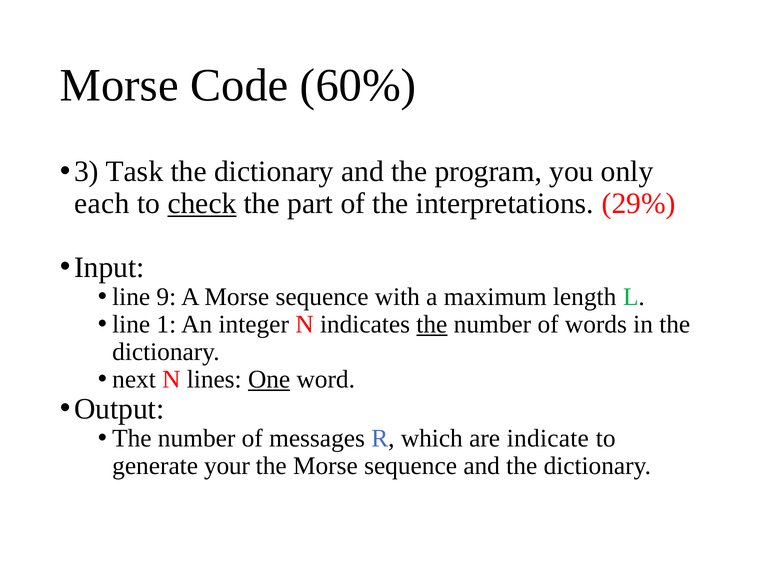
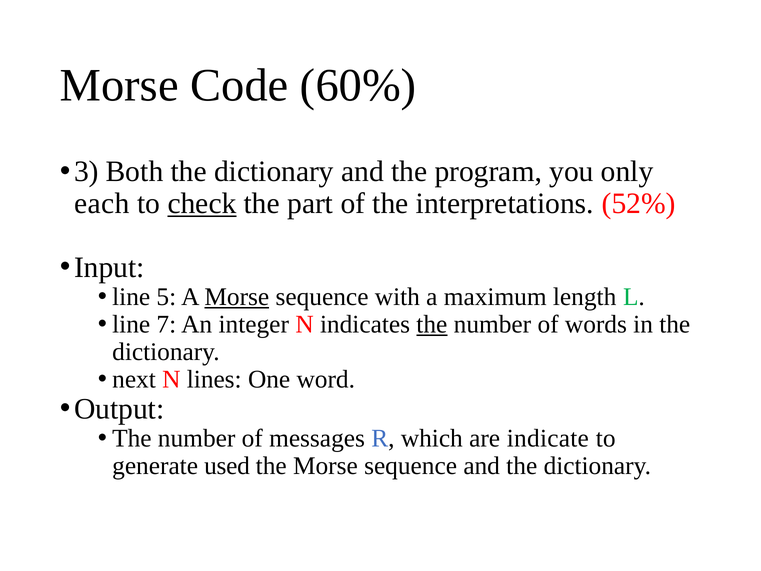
Task: Task -> Both (134, 171)
29%: 29% -> 52% (639, 203)
9: 9 -> 5 (166, 297)
Morse underline: none -> present (237, 297)
1: 1 -> 7 (166, 324)
One underline: present -> none (269, 379)
your: your -> used (227, 466)
